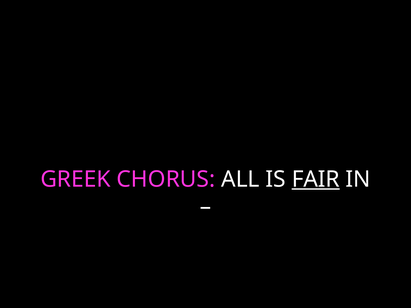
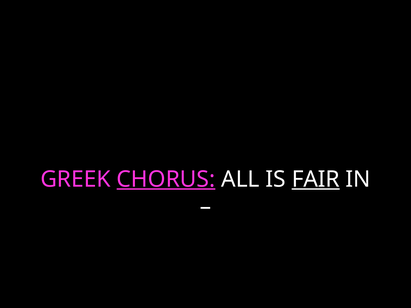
CHORUS underline: none -> present (166, 179)
